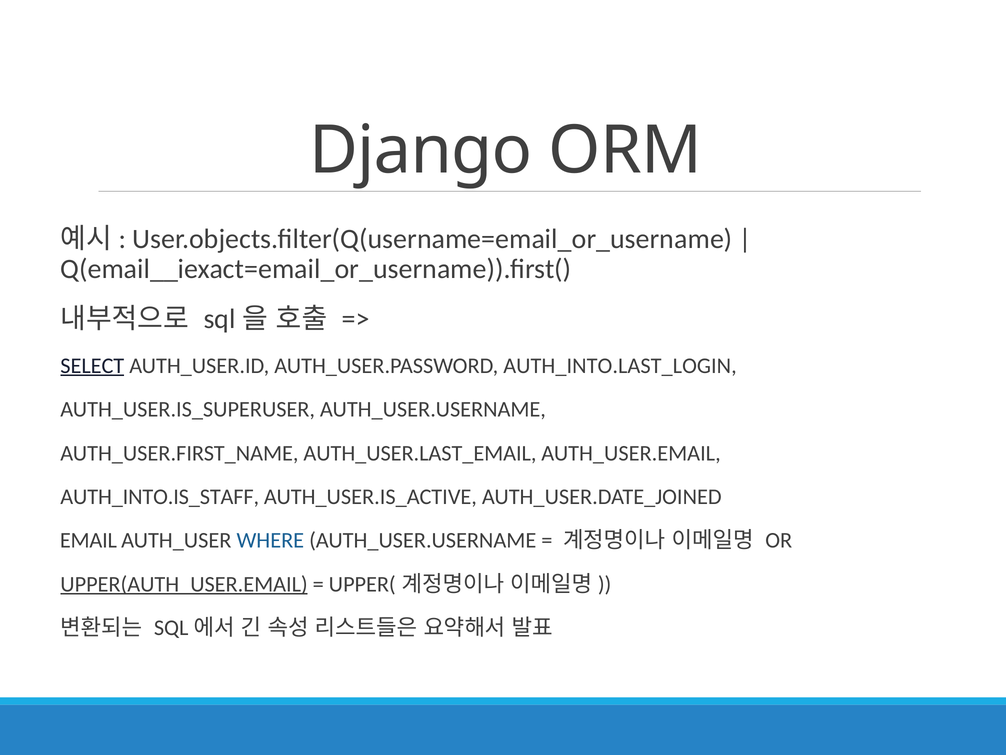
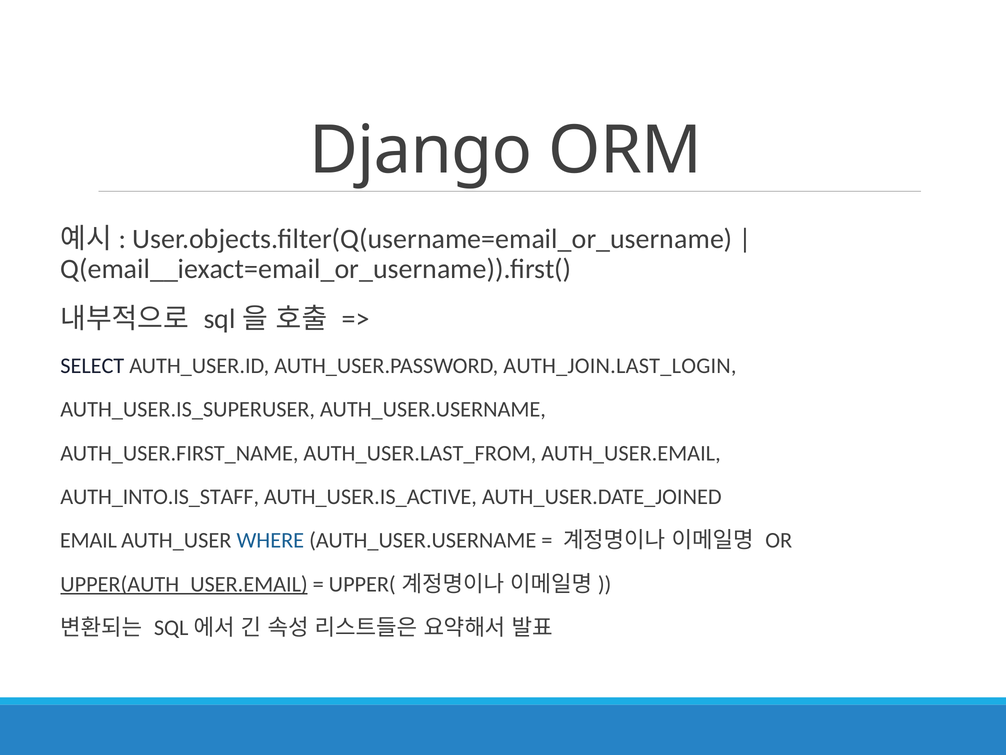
SELECT underline: present -> none (92, 366)
AUTH_INTO.LAST_LOGIN: AUTH_INTO.LAST_LOGIN -> AUTH_JOIN.LAST_LOGIN (620, 366)
AUTH_USER.LAST_EMAIL: AUTH_USER.LAST_EMAIL -> AUTH_USER.LAST_FROM (420, 453)
